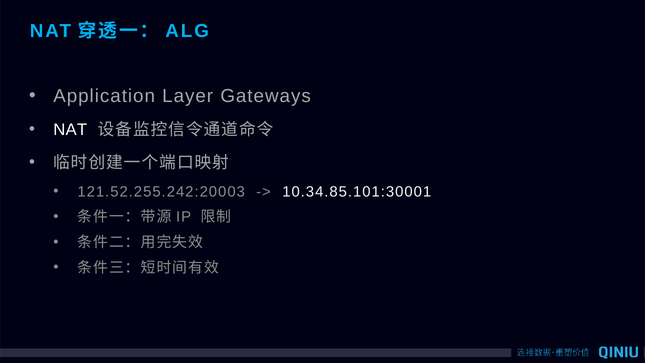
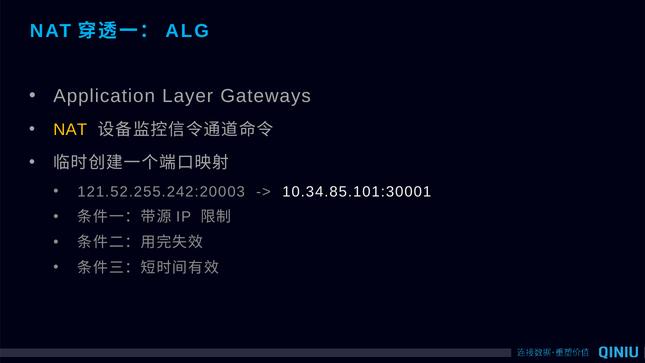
NAT colour: white -> yellow (70, 130)
